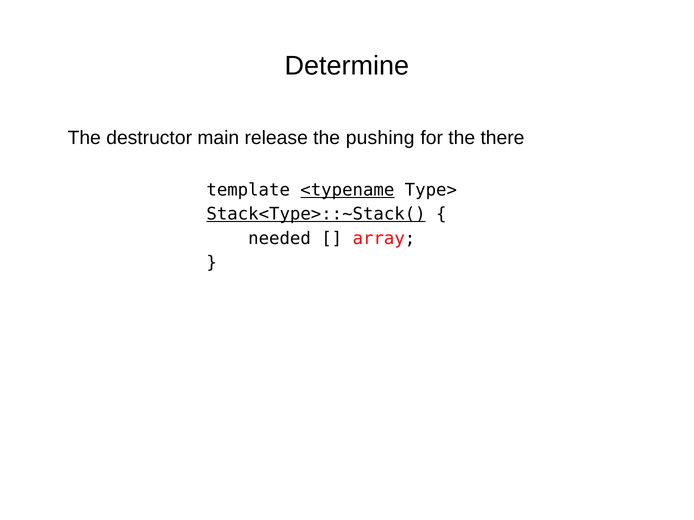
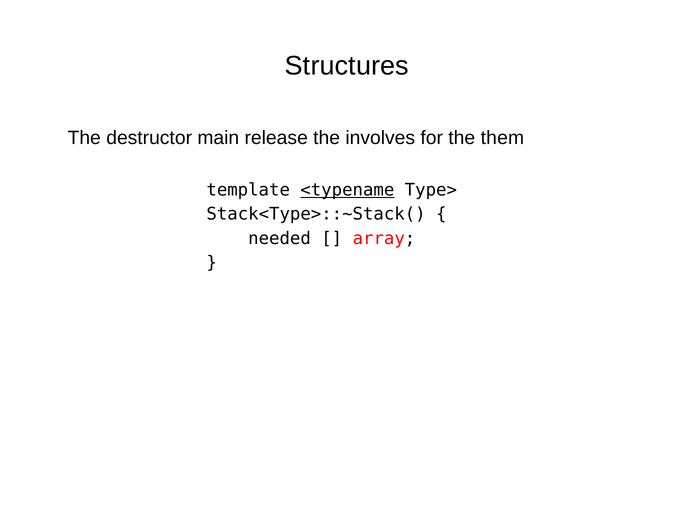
Determine: Determine -> Structures (347, 66)
pushing: pushing -> involves (380, 138)
there: there -> them (502, 138)
Stack<Type>::~Stack( underline: present -> none (316, 214)
